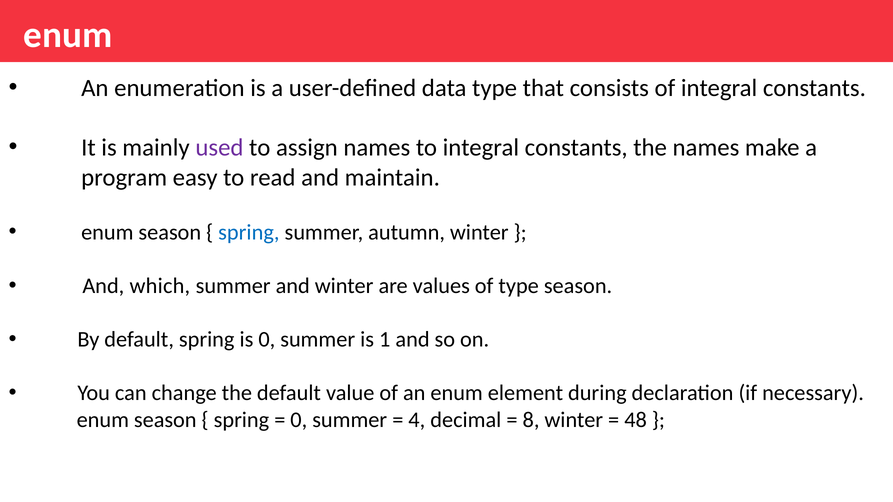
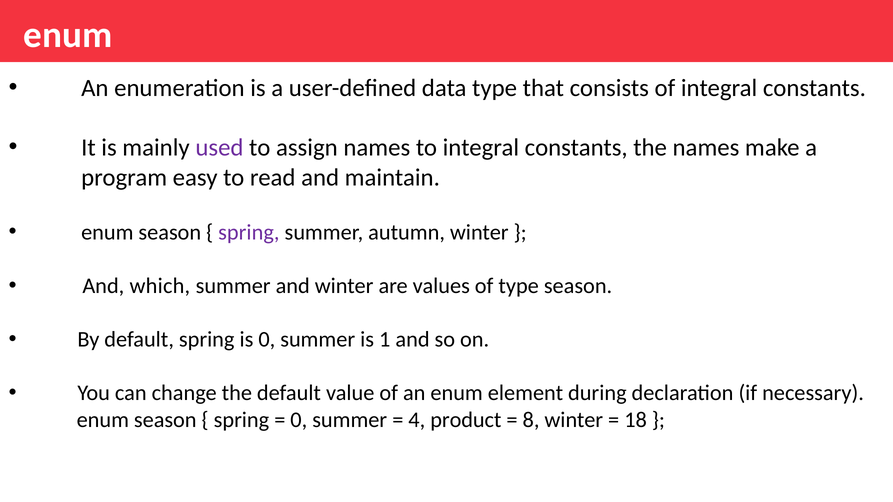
spring colour: blue -> purple (249, 232)
decimal: decimal -> product (466, 420)
48: 48 -> 18 (636, 420)
